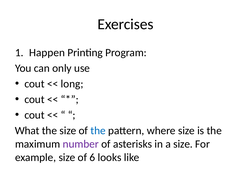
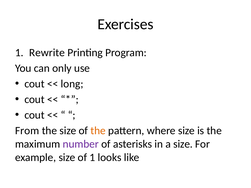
Happen: Happen -> Rewrite (47, 53)
What: What -> From (27, 131)
the colour: blue -> orange (98, 131)
of 6: 6 -> 1 (92, 158)
